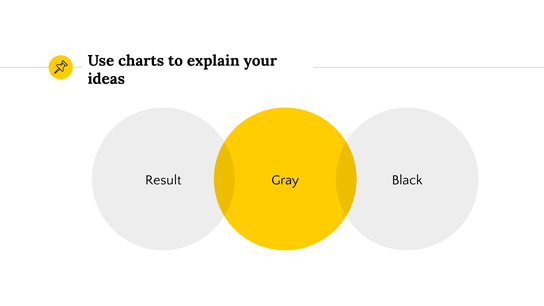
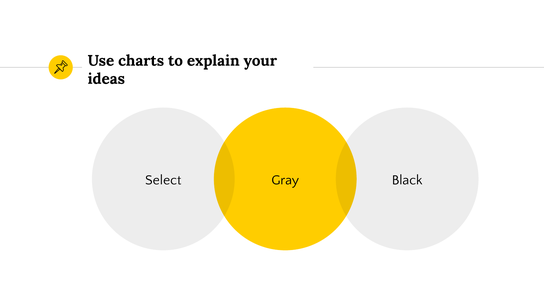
Result: Result -> Select (163, 180)
